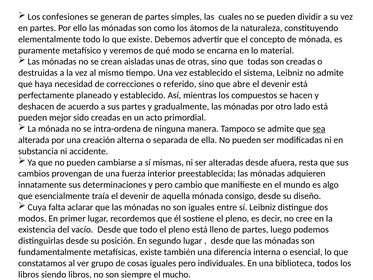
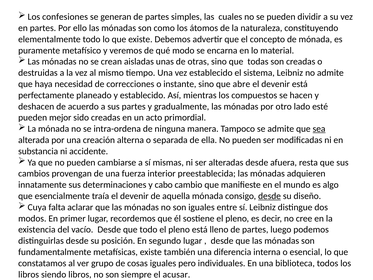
referido: referido -> instante (180, 84)
lado está: está -> esté (320, 106)
y pero: pero -> cabo (164, 185)
desde underline: none -> present (270, 196)
mucho: mucho -> acusar (176, 274)
